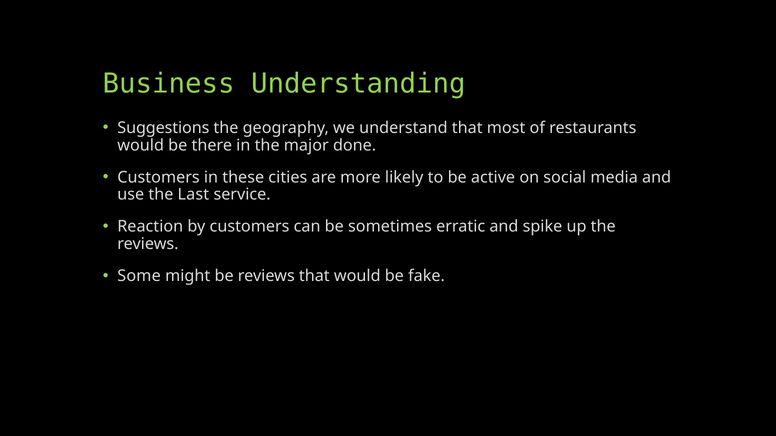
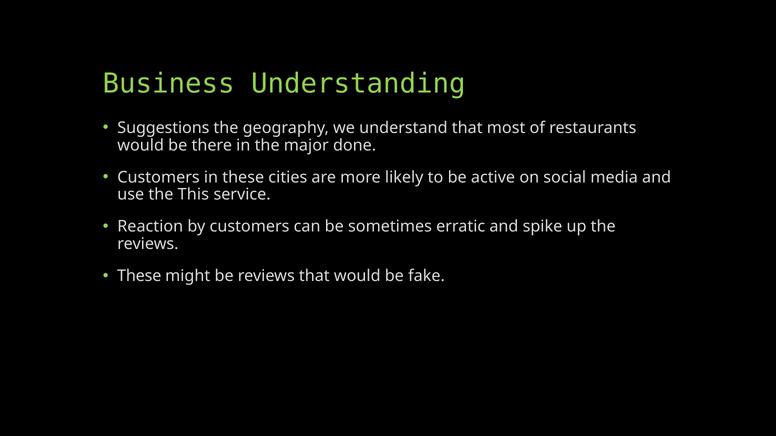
Last: Last -> This (193, 195)
Some: Some -> These (139, 276)
